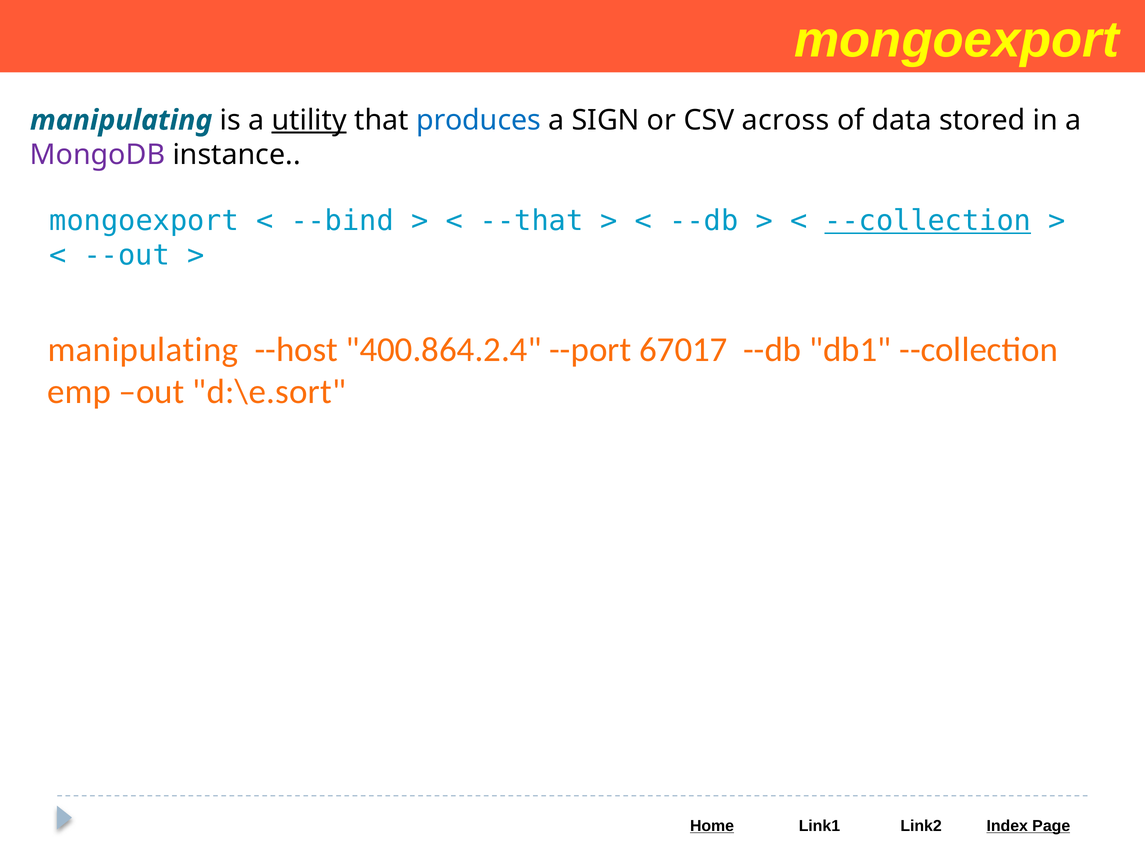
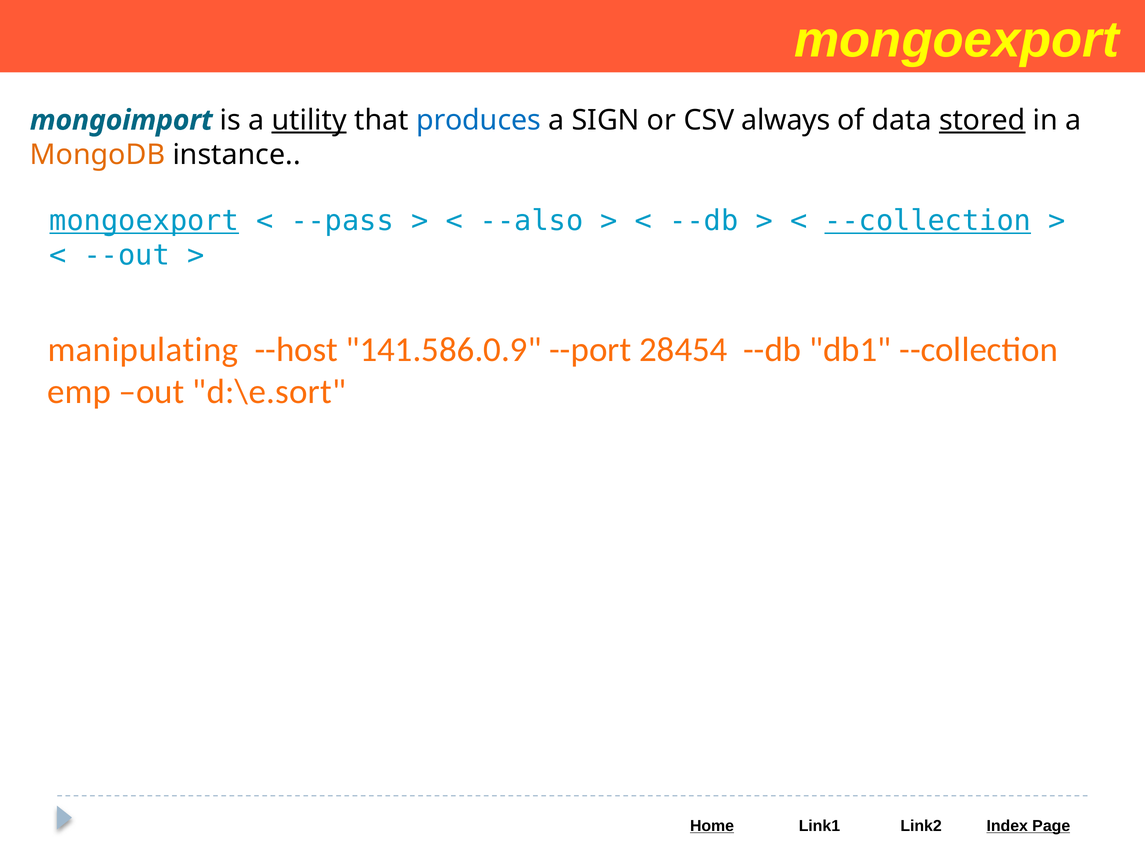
manipulating: manipulating -> mongoimport (121, 120)
across: across -> always (786, 120)
stored underline: none -> present (982, 120)
MongoDB colour: purple -> orange (98, 155)
mongoexport underline: none -> present (144, 221)
--bind: --bind -> --pass (342, 221)
--that: --that -> --also (532, 221)
400.864.2.4: 400.864.2.4 -> 141.586.0.9 (444, 350)
67017: 67017 -> 28454 (683, 350)
